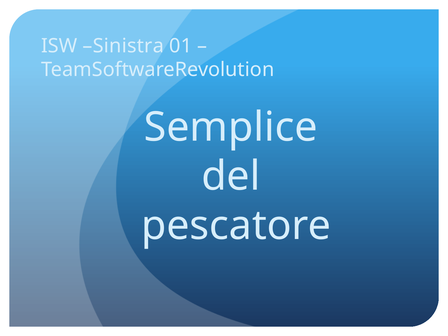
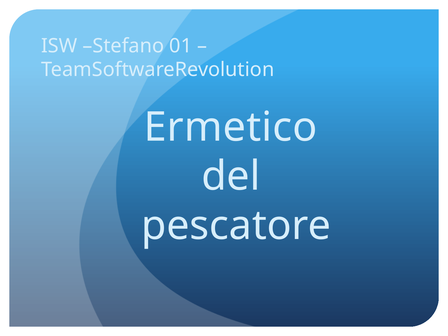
Sinistra: Sinistra -> Stefano (123, 46)
Semplice: Semplice -> Ermetico (231, 127)
